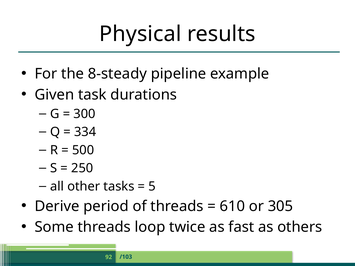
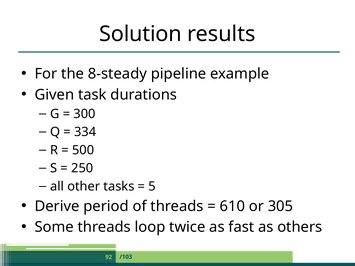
Physical: Physical -> Solution (140, 34)
